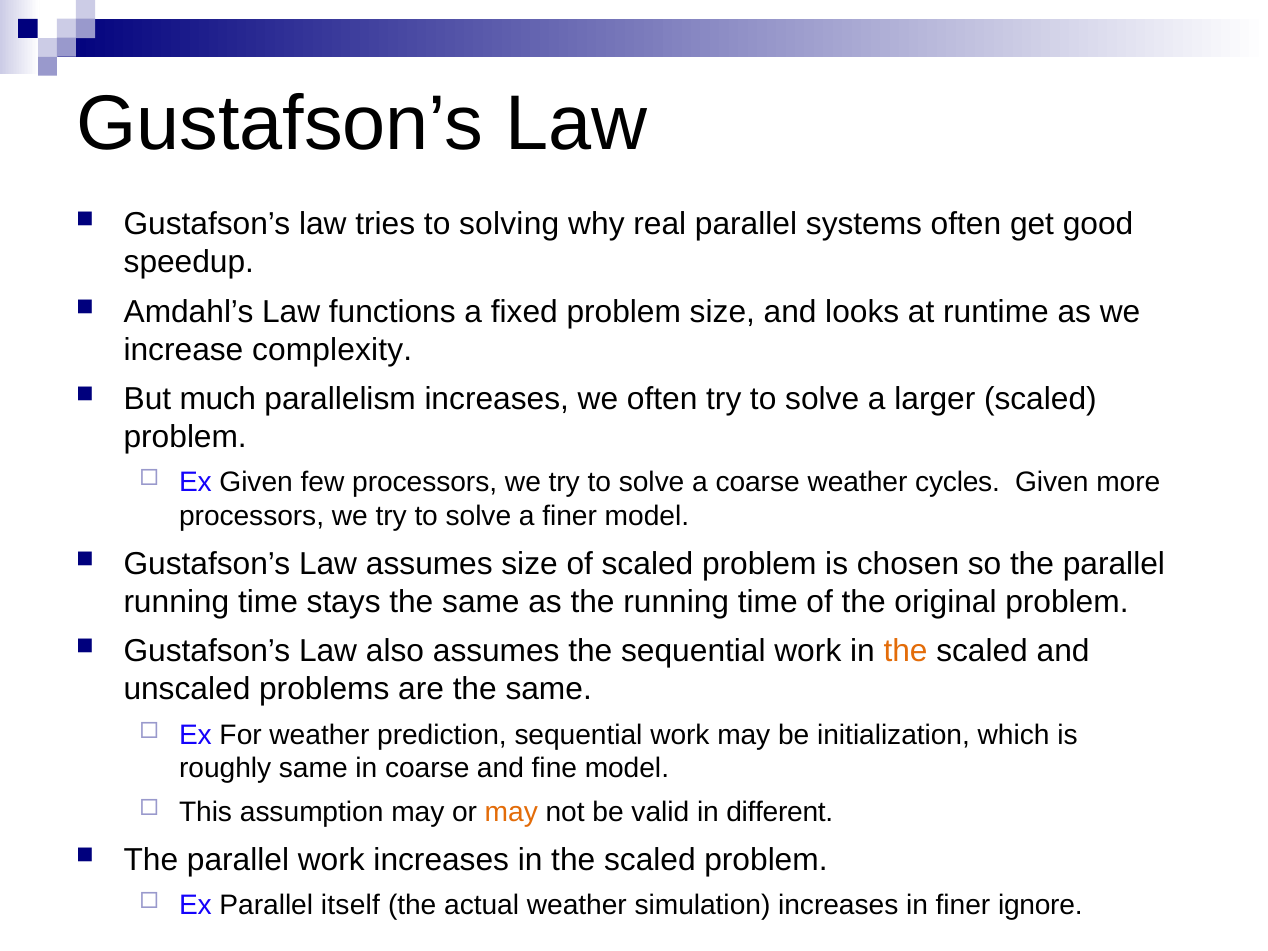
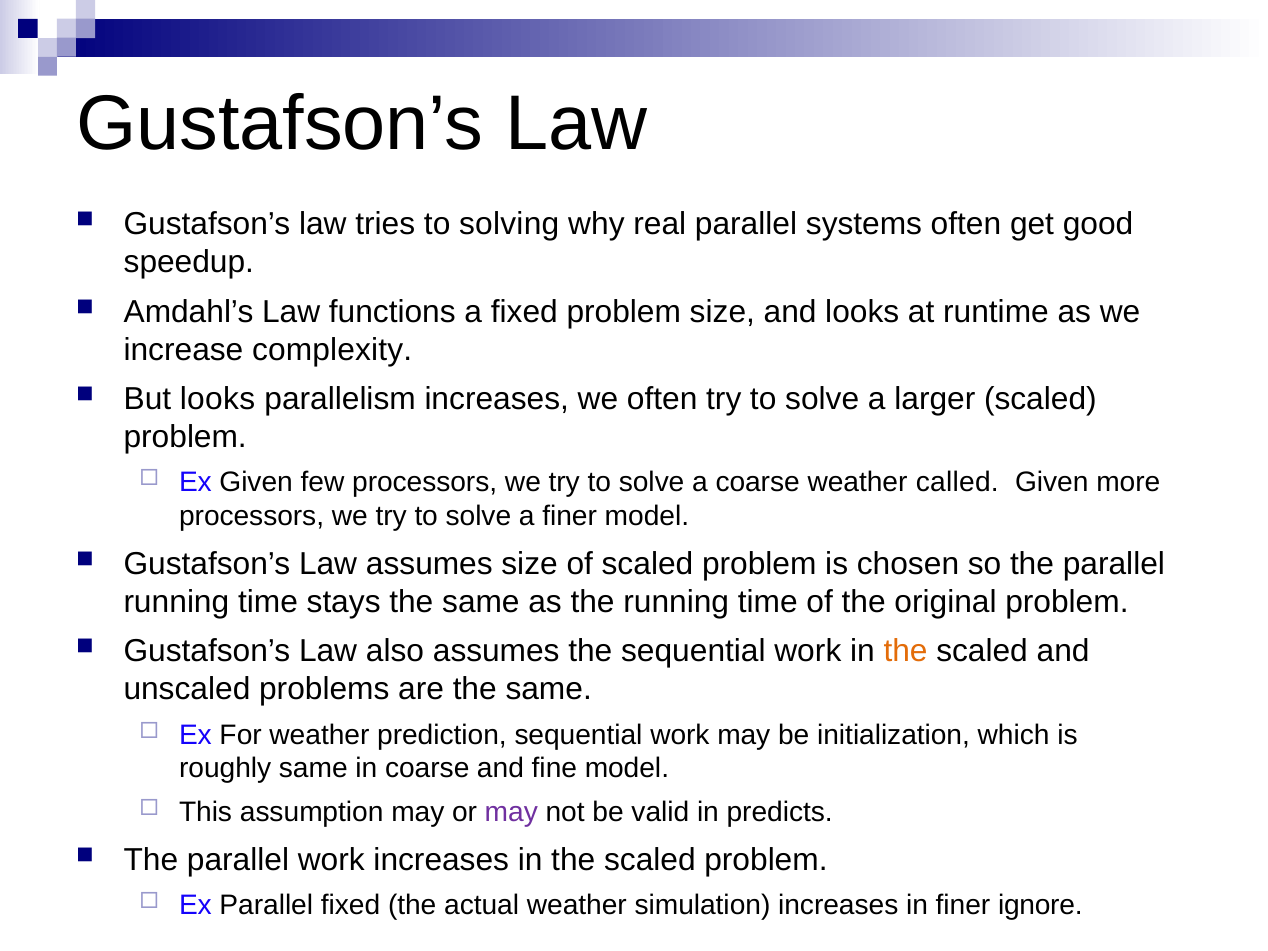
But much: much -> looks (218, 399)
cycles: cycles -> called (957, 483)
may colour: orange -> purple (511, 812)
different: different -> predicts (780, 812)
Parallel itself: itself -> fixed (351, 905)
